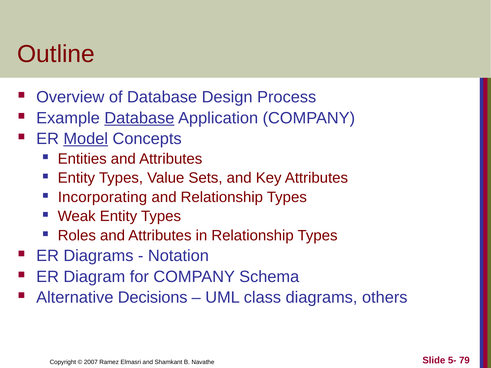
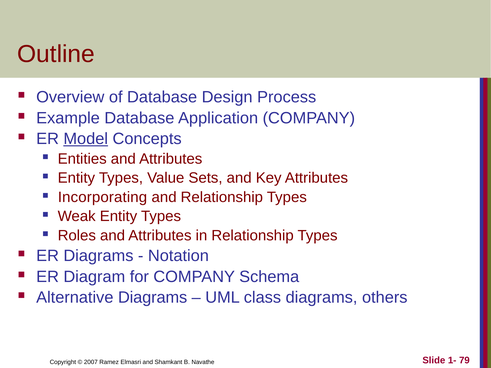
Database underline: present -> none (139, 118)
Alternative Decisions: Decisions -> Diagrams (153, 298)
5-: 5- -> 1- (452, 361)
